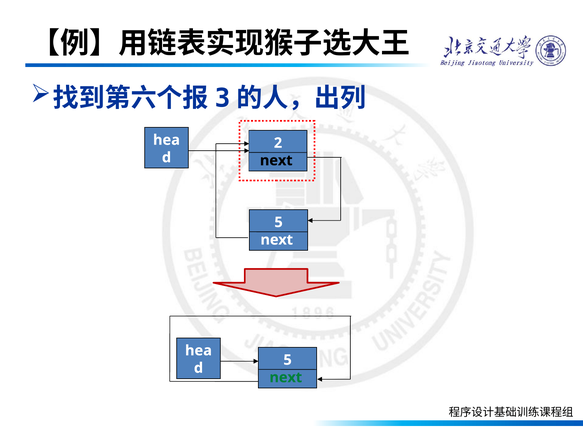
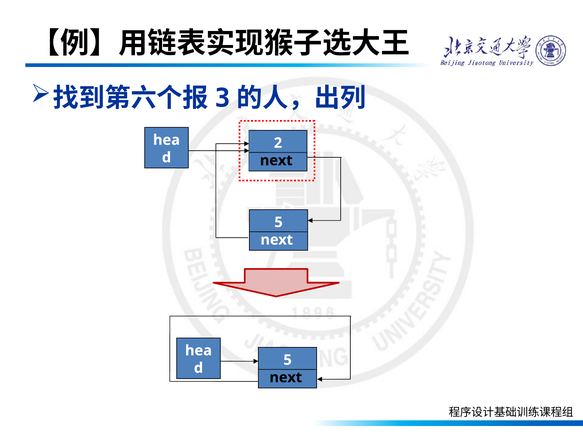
next colour: green -> black (286, 378)
